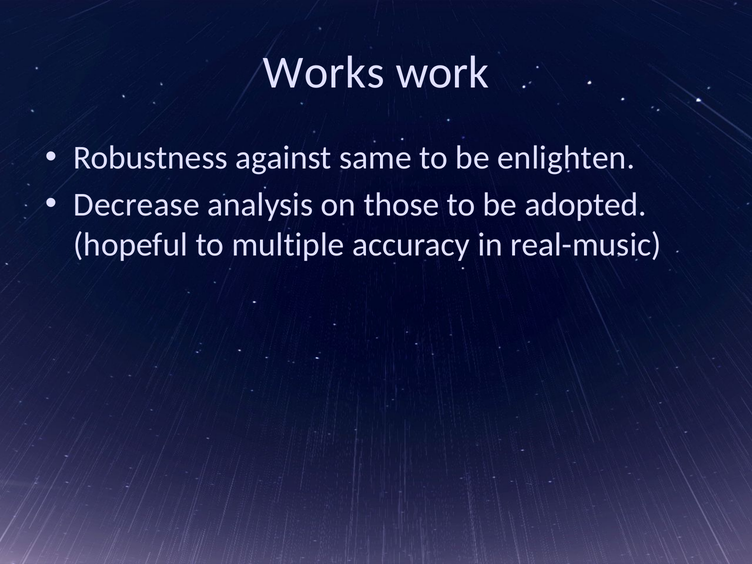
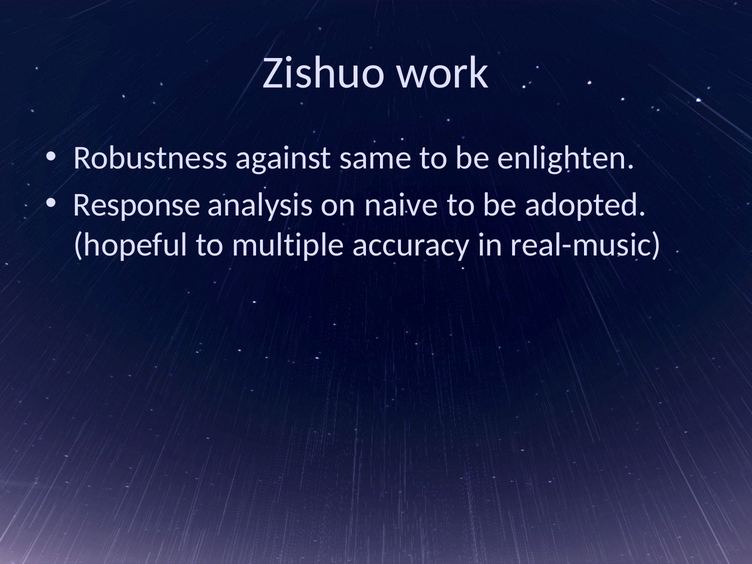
Works: Works -> Zishuo (324, 73)
Decrease: Decrease -> Response (137, 205)
those: those -> naive (401, 205)
